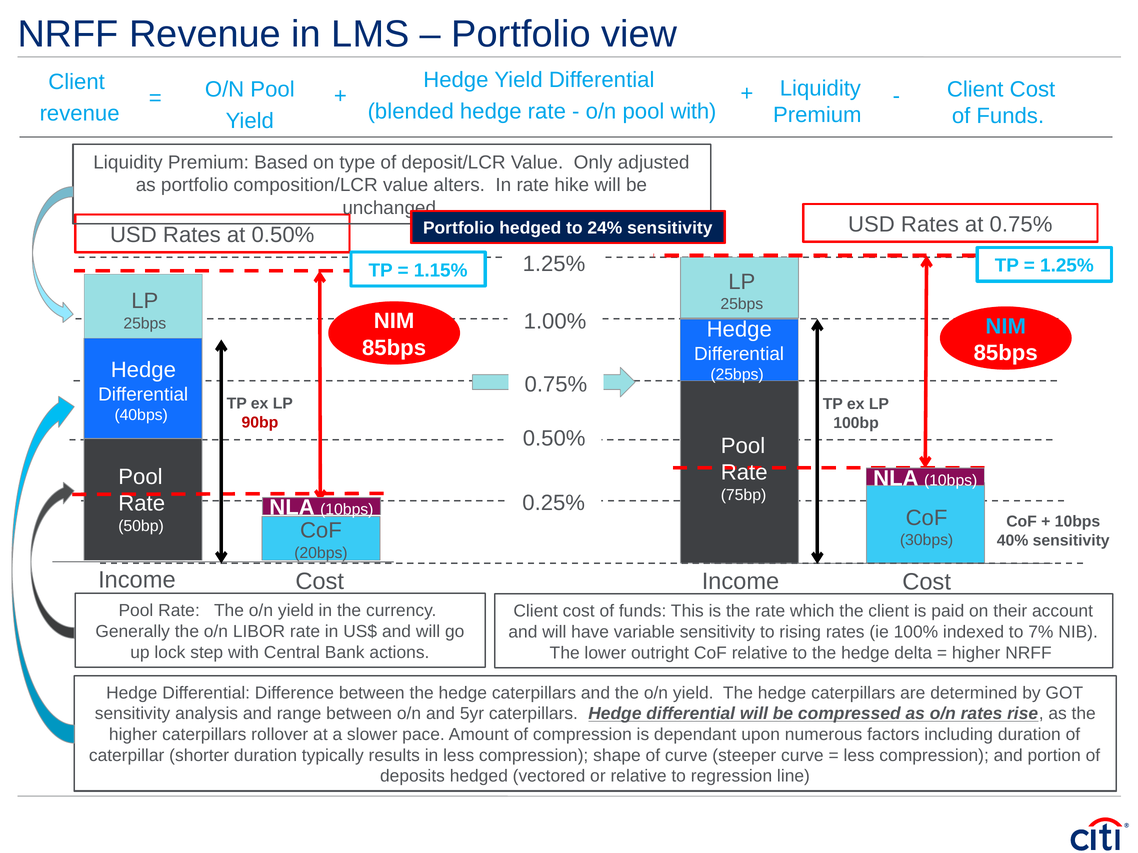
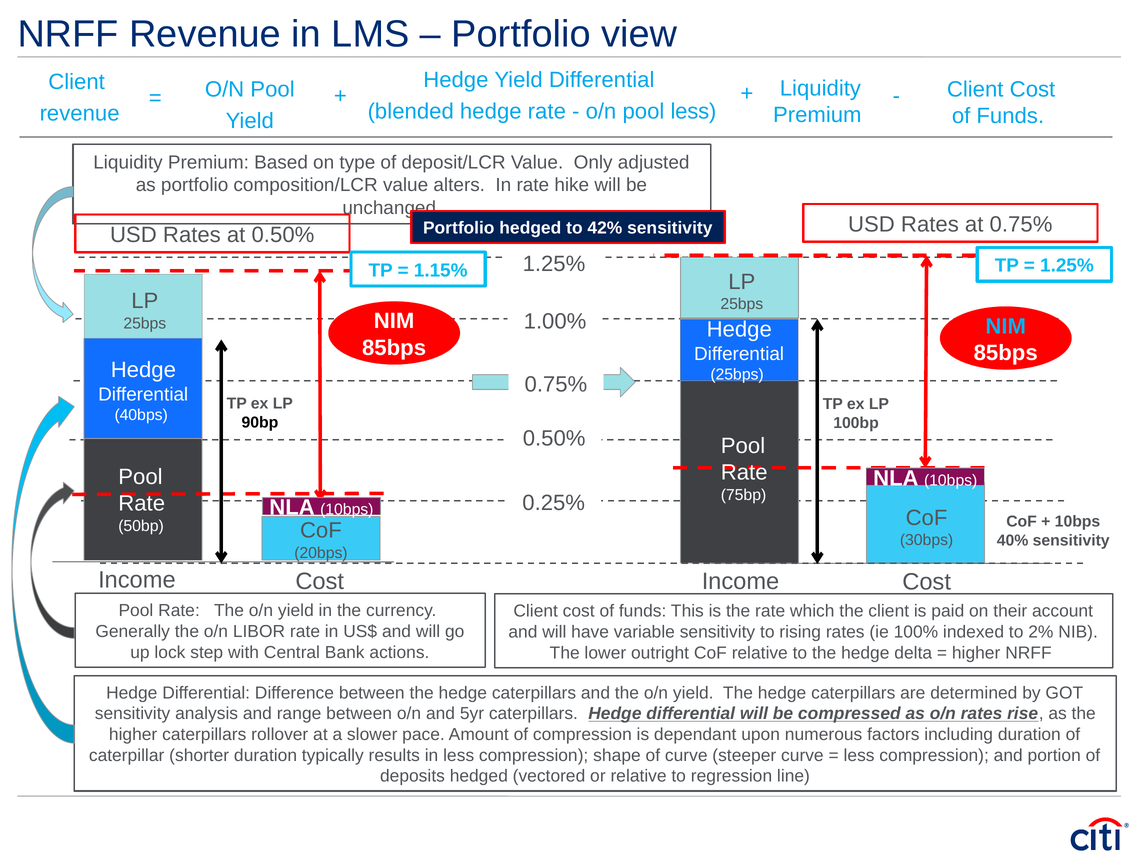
pool with: with -> less (693, 112)
24%: 24% -> 42% (605, 228)
90bp colour: red -> black (260, 423)
7%: 7% -> 2% (1041, 632)
